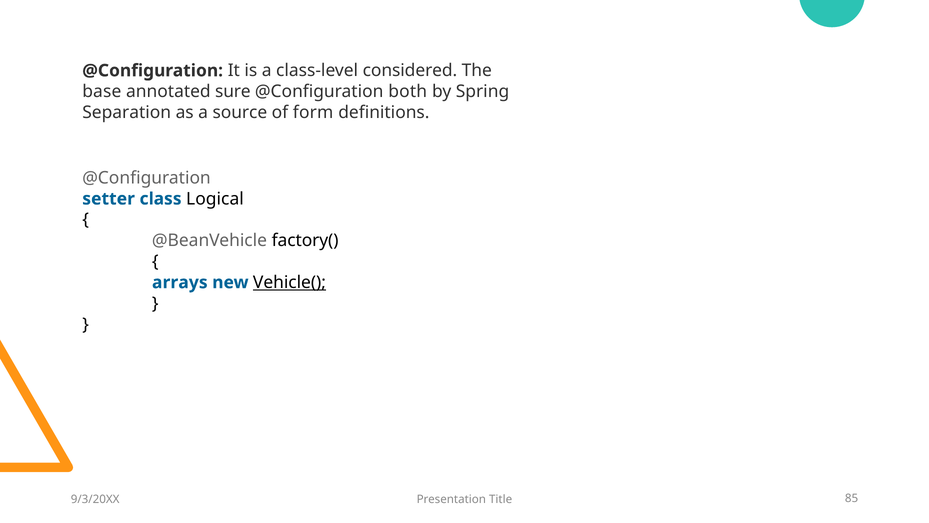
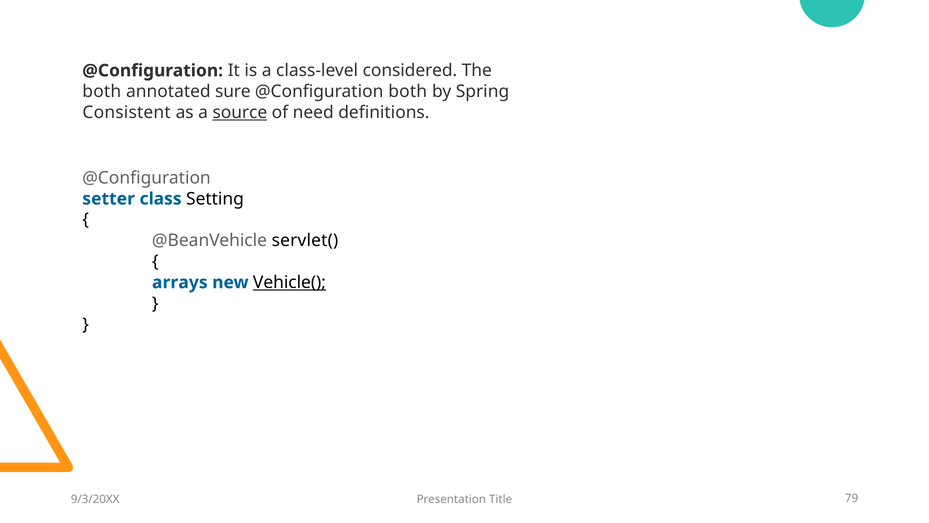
base: base -> both (102, 91)
Separation: Separation -> Consistent (127, 112)
source underline: none -> present (240, 112)
form: form -> need (313, 112)
Logical: Logical -> Setting (215, 199)
factory(: factory( -> servlet( (305, 240)
85: 85 -> 79 (852, 498)
